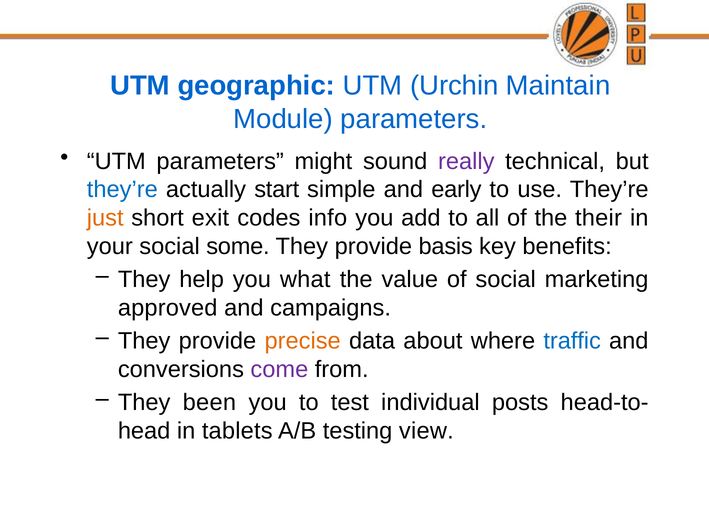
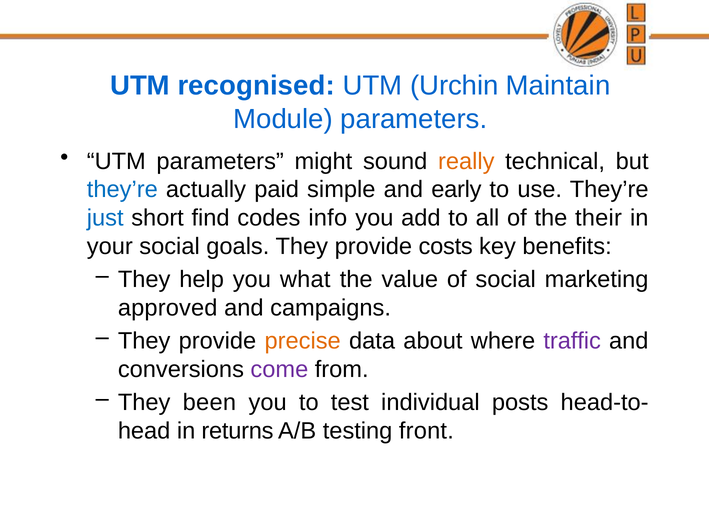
geographic: geographic -> recognised (256, 86)
really colour: purple -> orange (466, 161)
start: start -> paid (277, 190)
just colour: orange -> blue (105, 218)
exit: exit -> find (211, 218)
some: some -> goals (238, 246)
basis: basis -> costs (446, 246)
traffic colour: blue -> purple (572, 341)
tablets: tablets -> returns (237, 431)
view: view -> front (426, 431)
